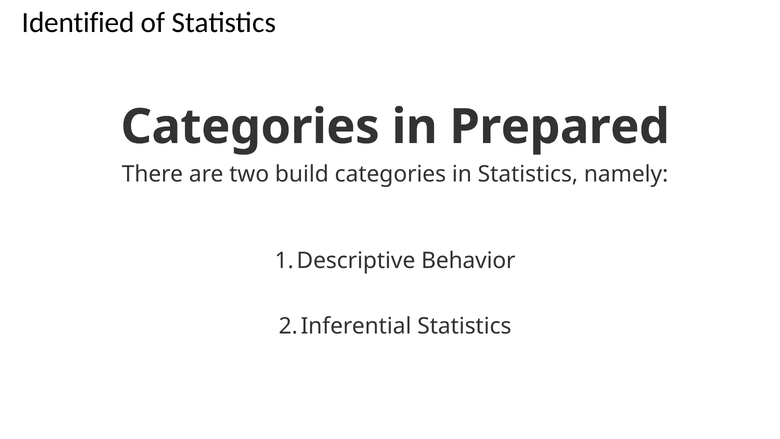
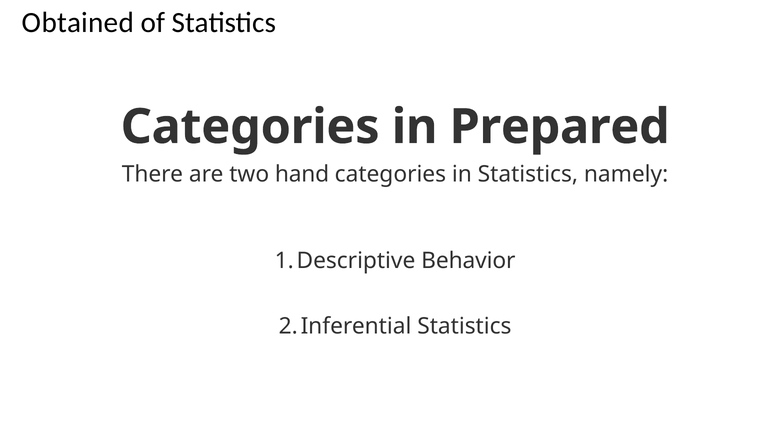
Identified: Identified -> Obtained (78, 22)
build: build -> hand (302, 174)
